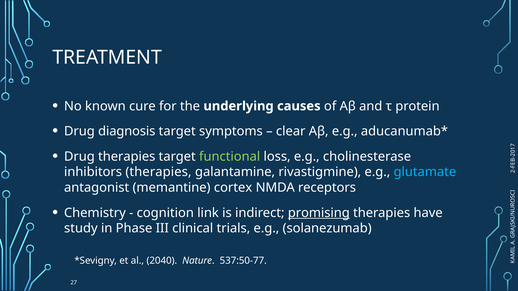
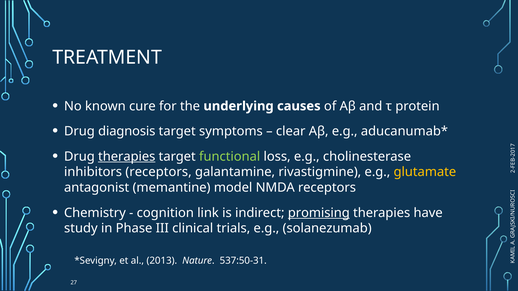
therapies underline: none -> present (127, 157)
inhibitors therapies: therapies -> receptors (159, 172)
glutamate colour: light blue -> yellow (425, 172)
cortex: cortex -> model (233, 188)
2040: 2040 -> 2013 (162, 261)
537:50-77: 537:50-77 -> 537:50-31 (243, 261)
